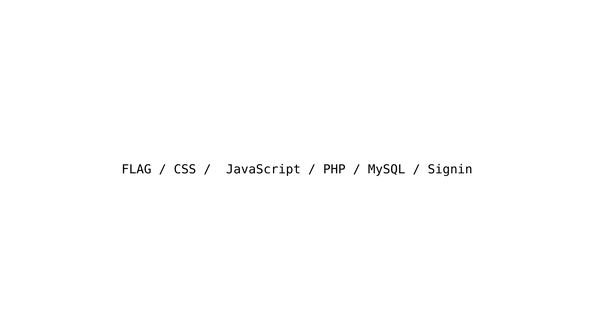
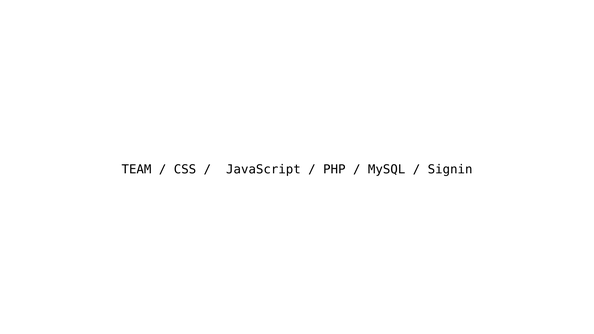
FLAG: FLAG -> TEAM (136, 170)
